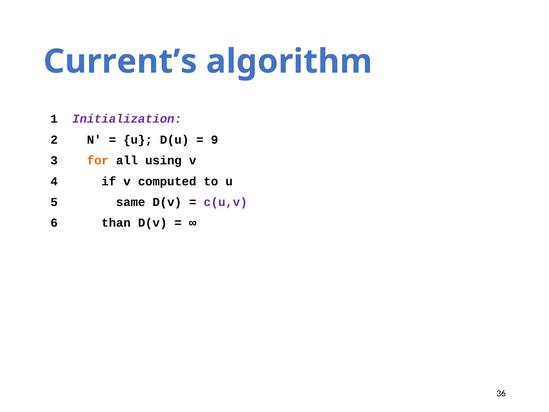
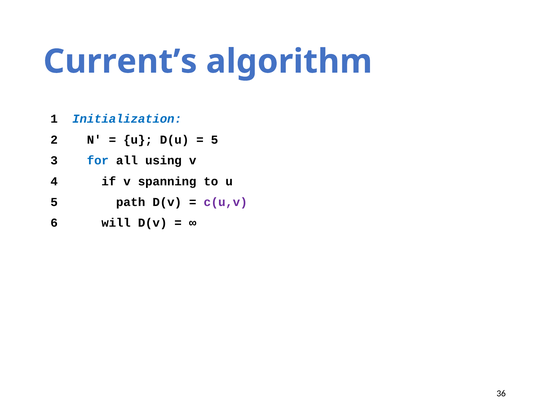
Initialization colour: purple -> blue (127, 119)
9: 9 -> 5 (215, 140)
for colour: orange -> blue (98, 160)
computed: computed -> spanning (167, 181)
same: same -> path (131, 202)
than: than -> will (116, 223)
